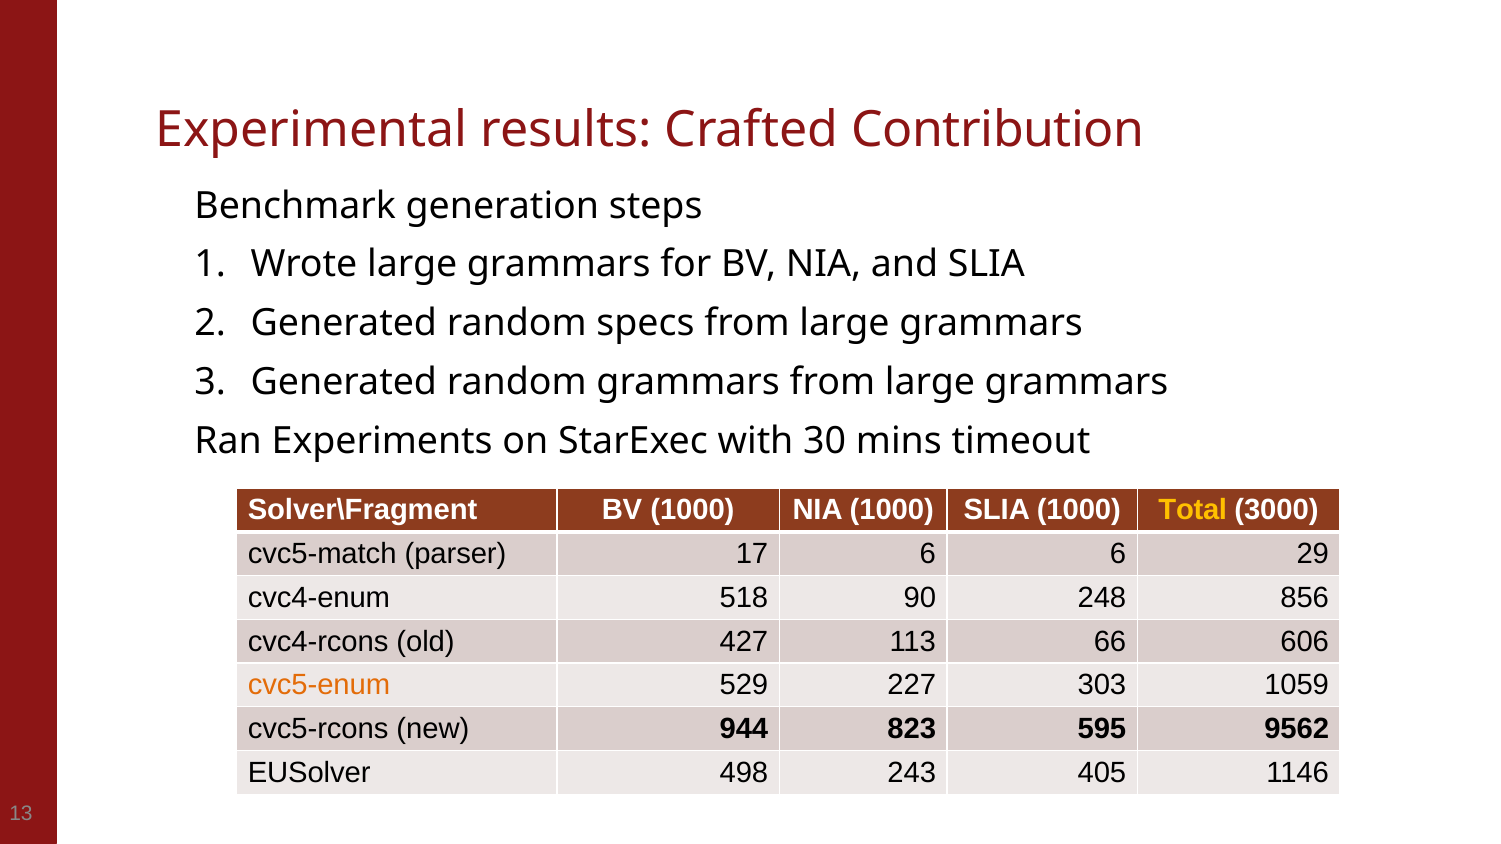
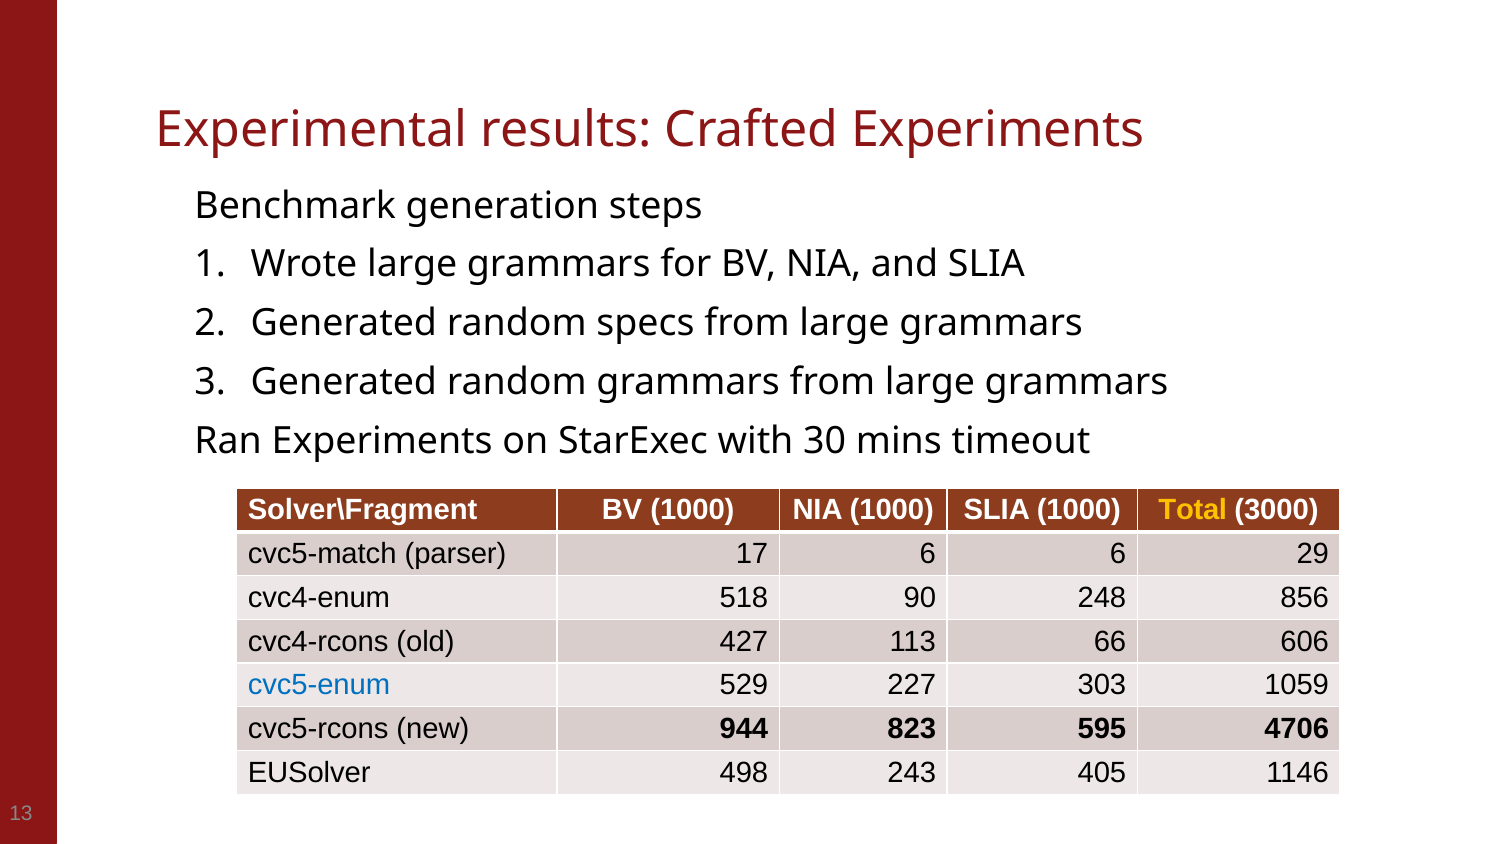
Crafted Contribution: Contribution -> Experiments (998, 130)
cvc5-enum colour: orange -> blue (319, 686)
9562: 9562 -> 4706 (1297, 729)
